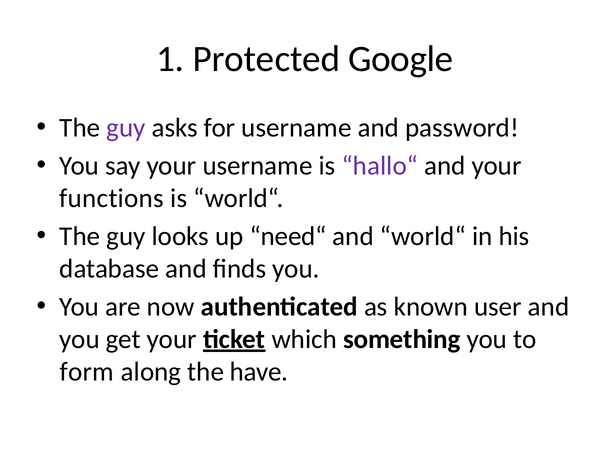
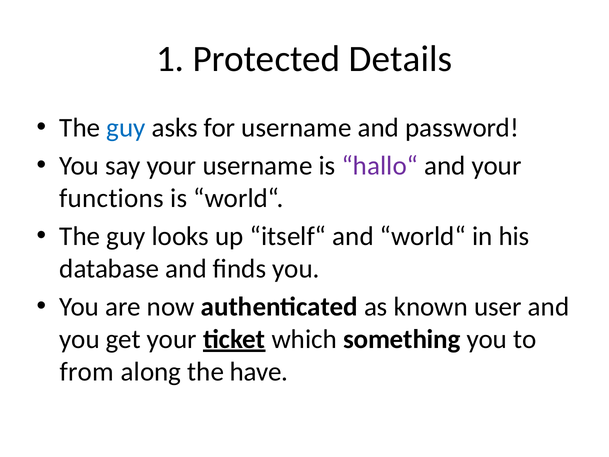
Google: Google -> Details (401, 59)
guy colour: purple -> blue (126, 128)
need“: need“ -> itself“ (288, 236)
form: form -> from (87, 371)
